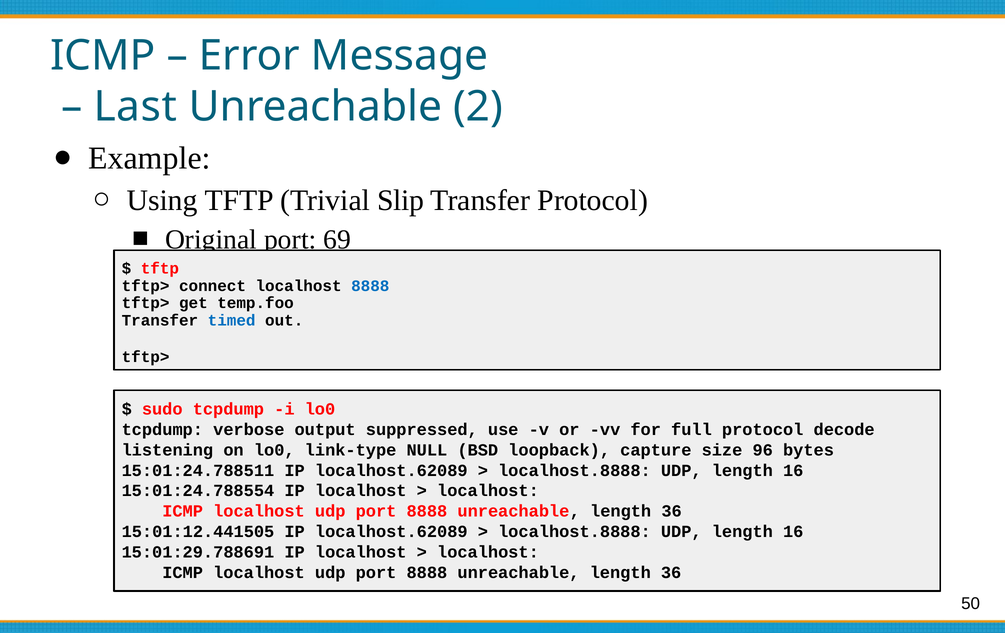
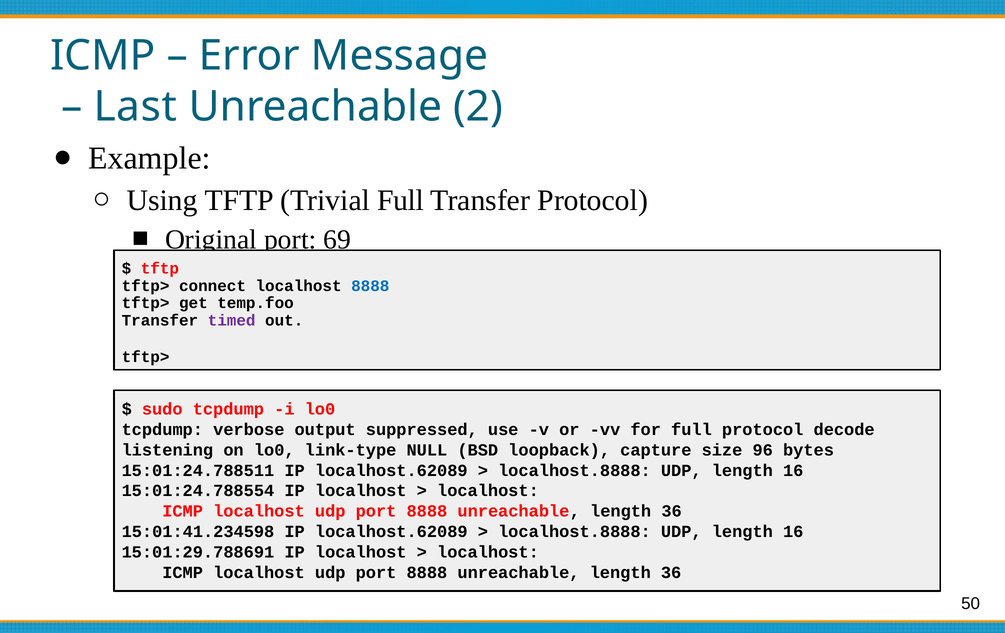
Trivial Slip: Slip -> Full (401, 200)
timed colour: blue -> purple (232, 321)
15:01:12.441505: 15:01:12.441505 -> 15:01:41.234598 (198, 532)
